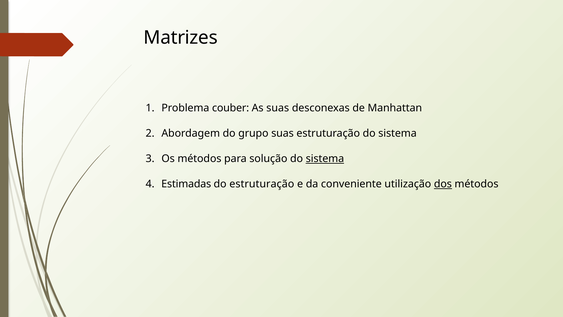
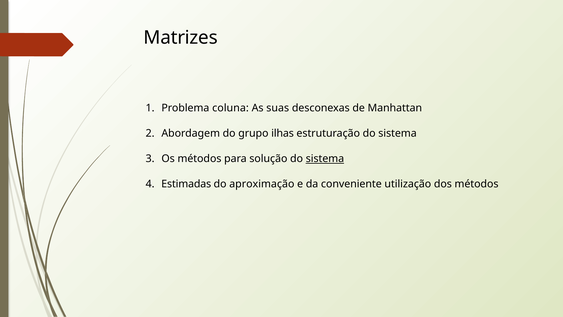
couber: couber -> coluna (230, 108)
grupo suas: suas -> ilhas (283, 133)
do estruturação: estruturação -> aproximação (262, 184)
dos underline: present -> none (443, 184)
